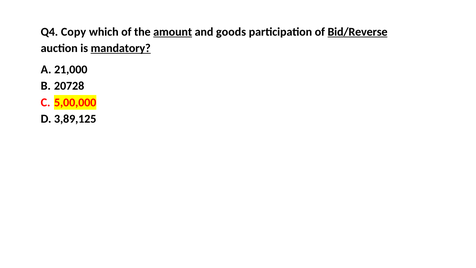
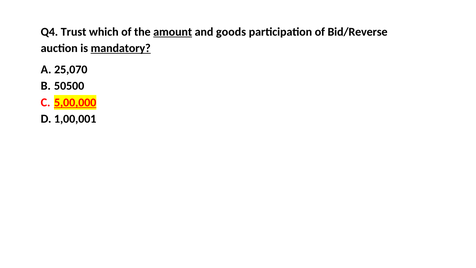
Copy: Copy -> Trust (74, 32)
Bid/Reverse underline: present -> none (358, 32)
21,000: 21,000 -> 25,070 (71, 70)
20728: 20728 -> 50500 (69, 86)
5,00,000 underline: none -> present (75, 102)
3,89,125: 3,89,125 -> 1,00,001 (75, 119)
